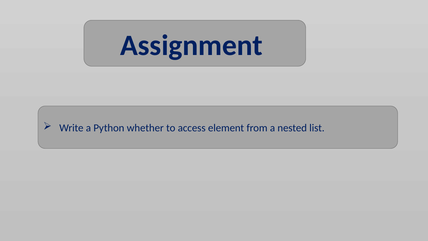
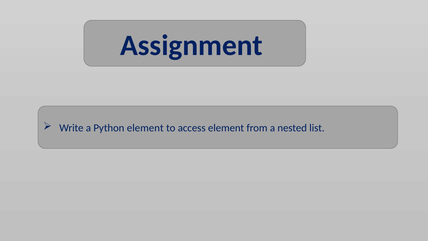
Python whether: whether -> element (145, 128)
